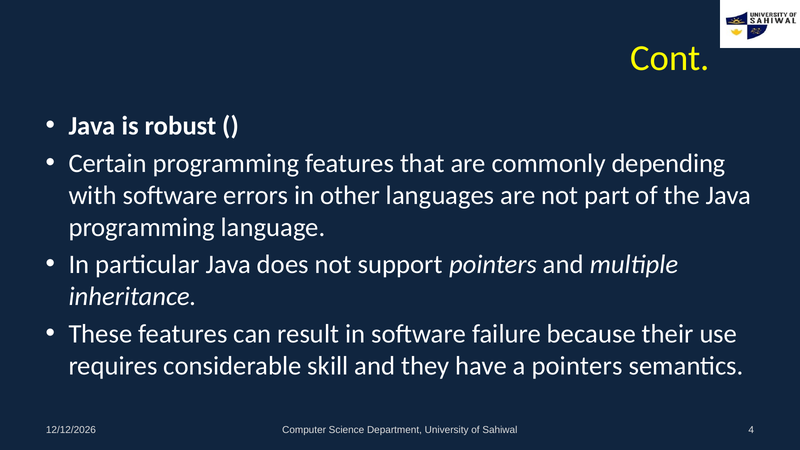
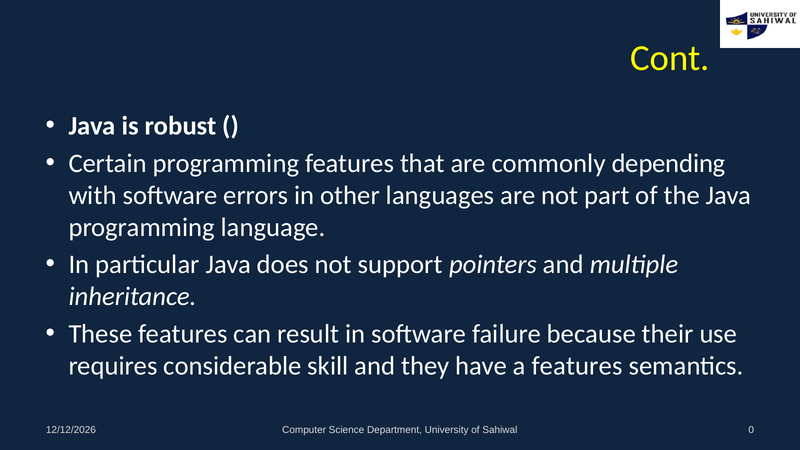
a pointers: pointers -> features (577, 366)
4: 4 -> 0 (751, 430)
